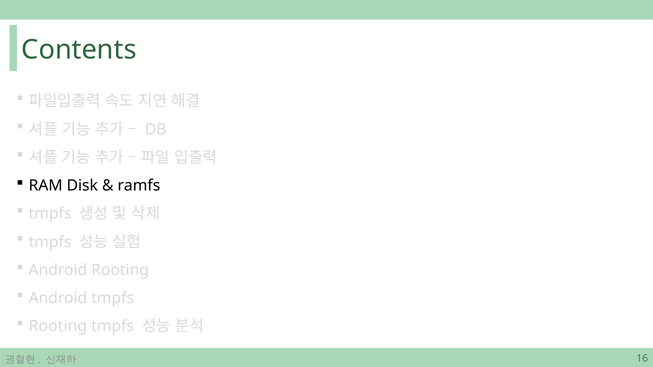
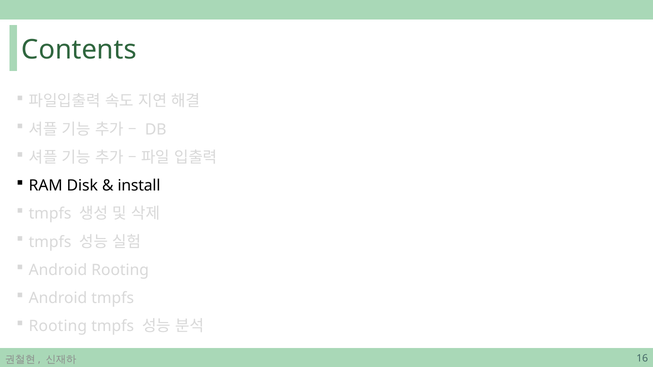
ramfs: ramfs -> install (139, 186)
